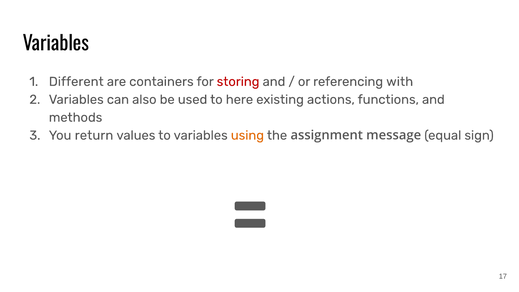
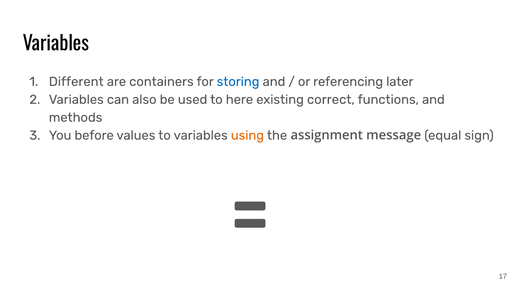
storing colour: red -> blue (238, 82)
with: with -> later (400, 82)
actions: actions -> correct (331, 100)
return: return -> before (94, 135)
